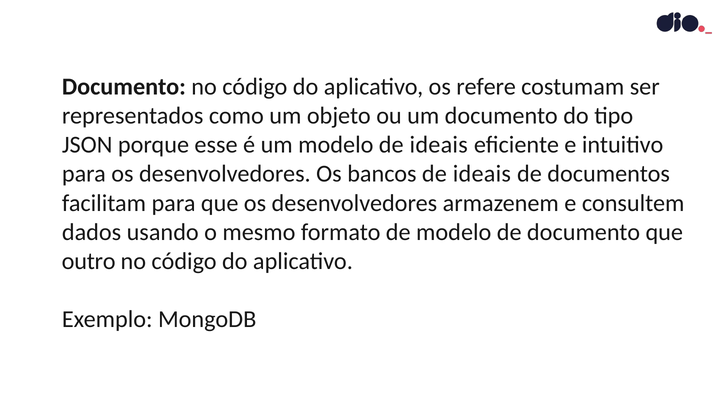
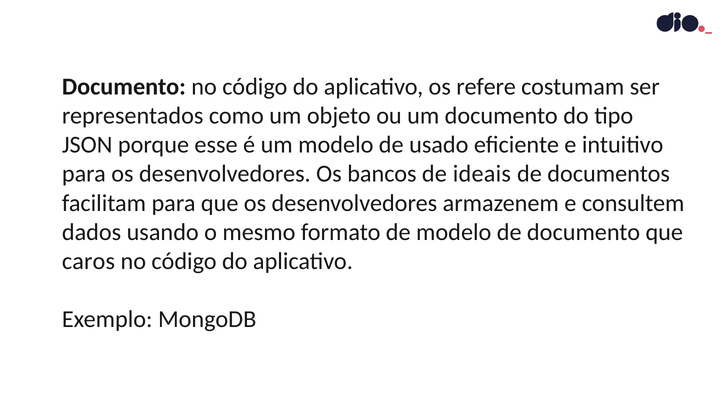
modelo de ideais: ideais -> usado (439, 145)
outro: outro -> caros (88, 261)
